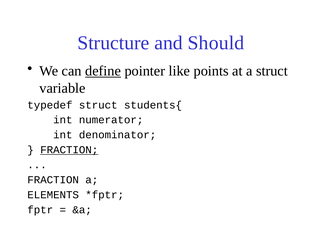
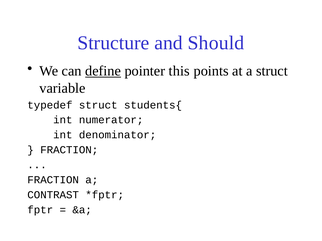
like: like -> this (179, 71)
FRACTION underline: present -> none (69, 150)
ELEMENTS: ELEMENTS -> CONTRAST (53, 195)
